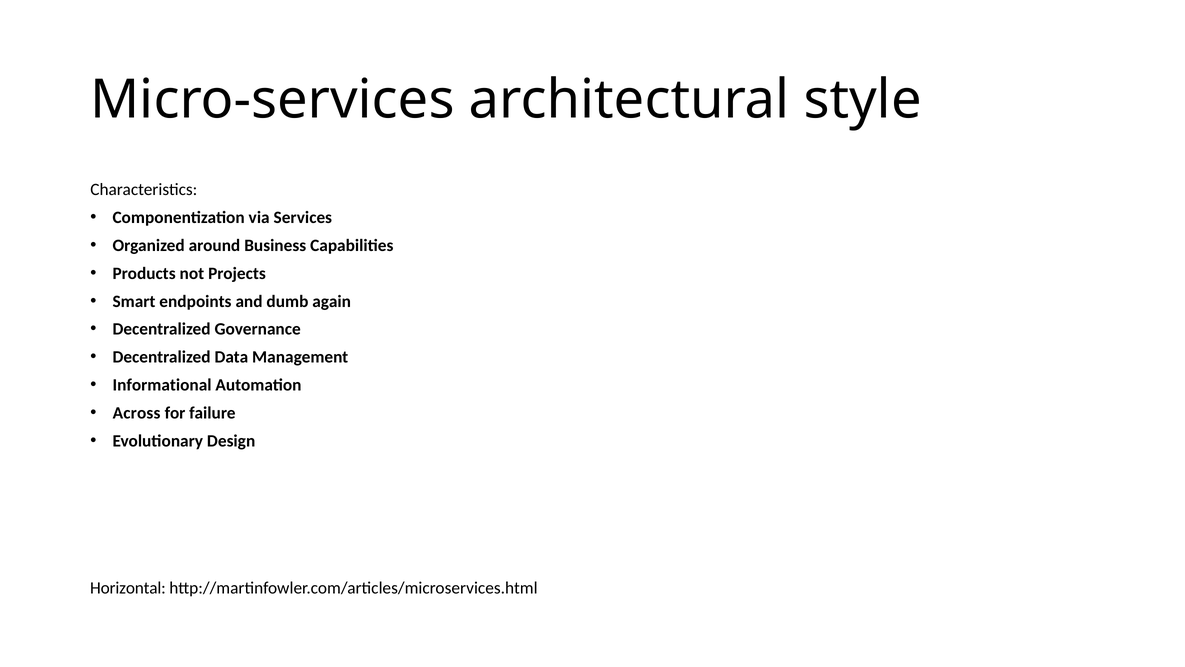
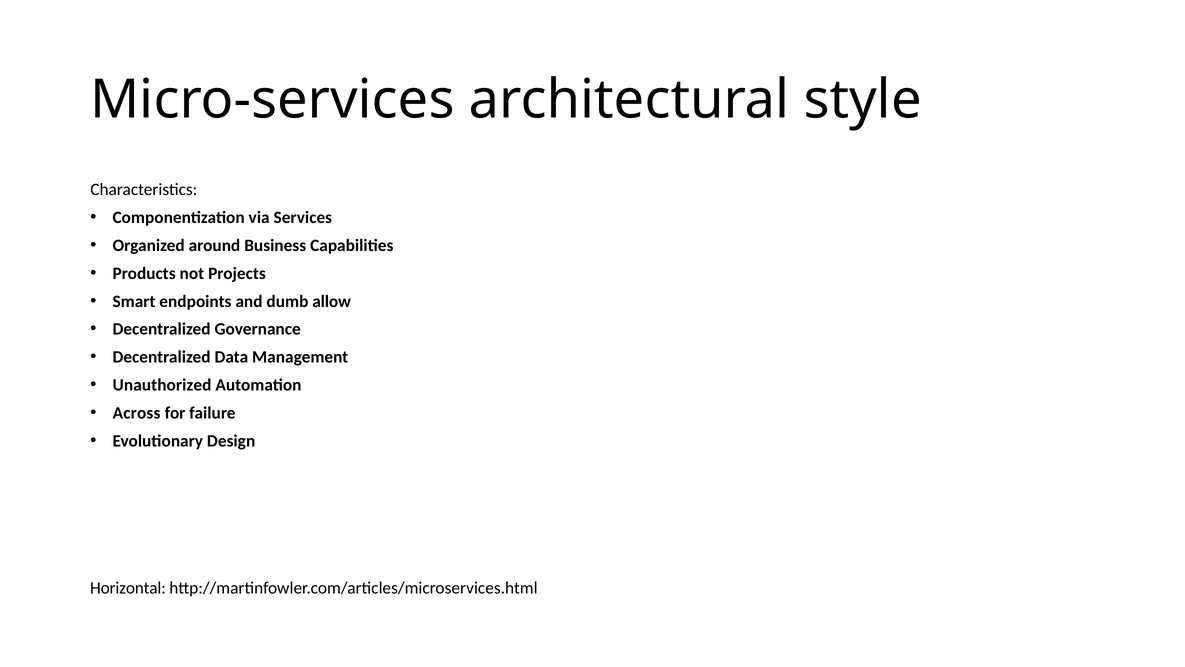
again: again -> allow (332, 301)
Informational: Informational -> Unauthorized (162, 385)
